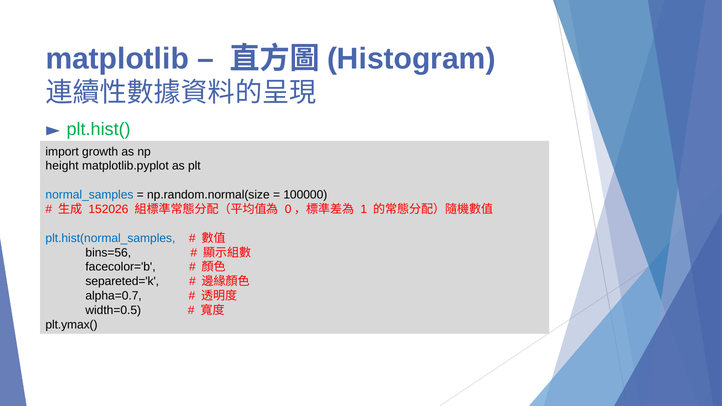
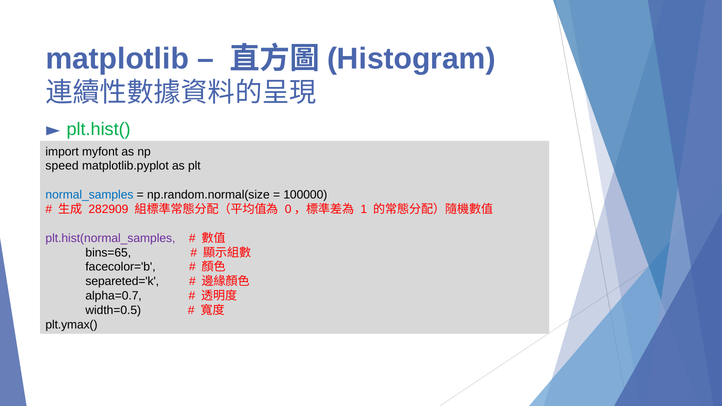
growth: growth -> myfont (100, 152)
height: height -> speed (62, 166)
152026: 152026 -> 282909 (108, 209)
plt.hist(normal_samples colour: blue -> purple (110, 238)
bins=56: bins=56 -> bins=65 (108, 253)
